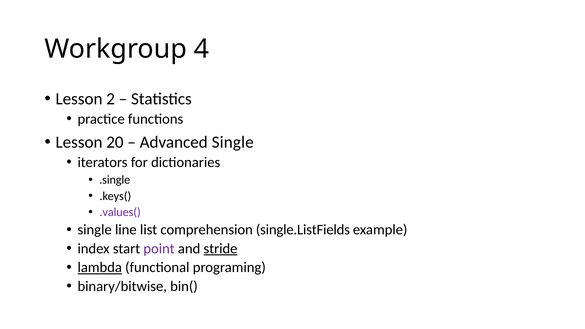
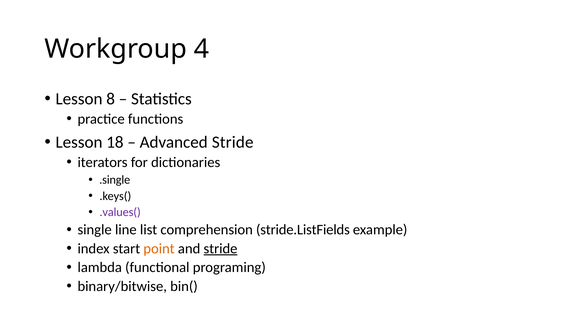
2: 2 -> 8 (111, 99)
20: 20 -> 18 (115, 142)
Advanced Single: Single -> Stride (233, 142)
single.ListFields: single.ListFields -> stride.ListFields (303, 230)
point colour: purple -> orange (159, 249)
lambda underline: present -> none (100, 268)
